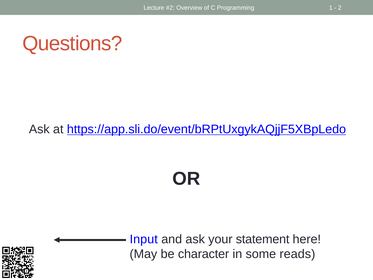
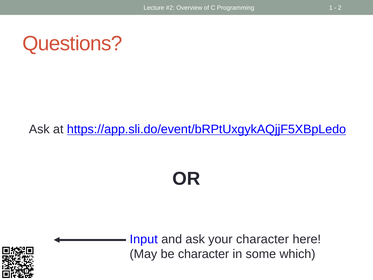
your statement: statement -> character (262, 239)
reads: reads -> which (297, 254)
